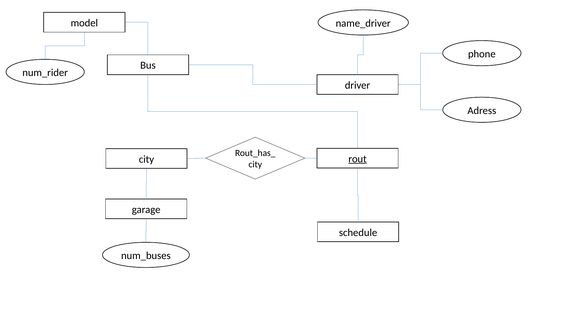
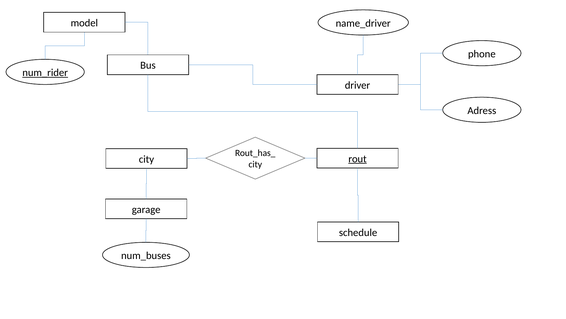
num_rider underline: none -> present (45, 72)
